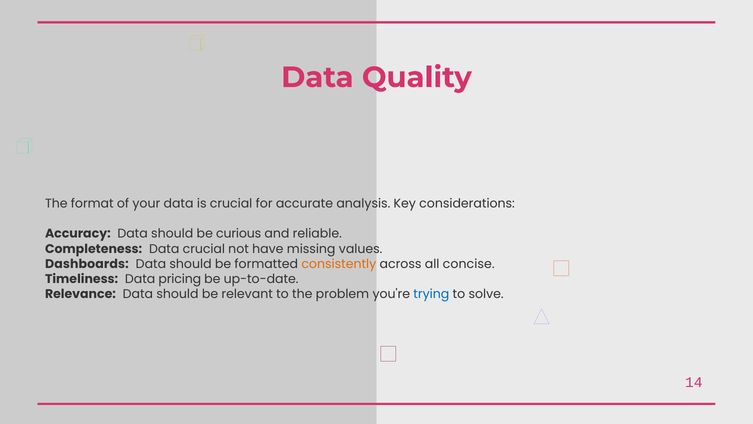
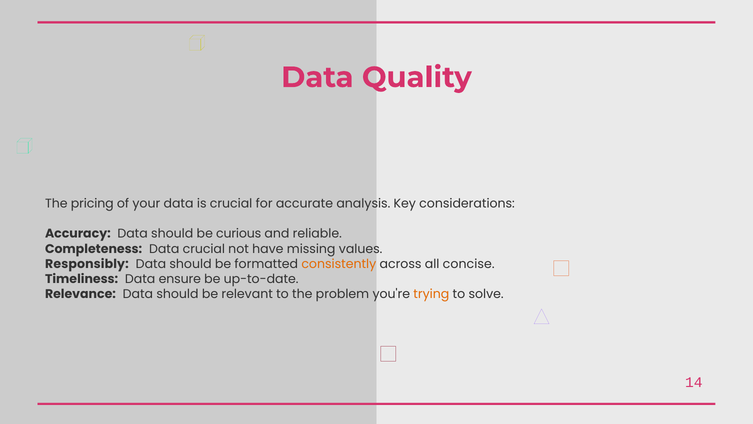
format: format -> pricing (92, 203)
Dashboards: Dashboards -> Responsibly (87, 264)
pricing: pricing -> ensure (180, 279)
trying colour: blue -> orange (431, 294)
